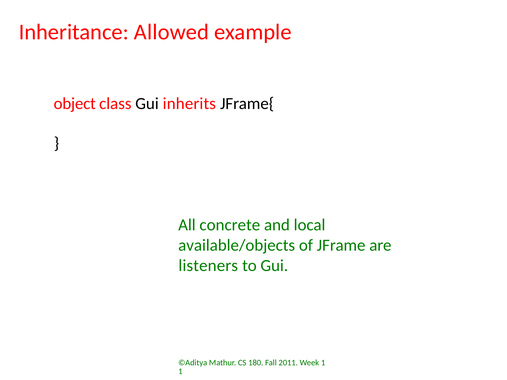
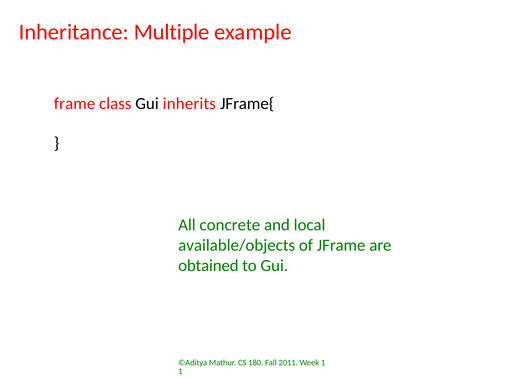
Allowed: Allowed -> Multiple (172, 32)
object: object -> frame (75, 104)
listeners: listeners -> obtained (208, 266)
